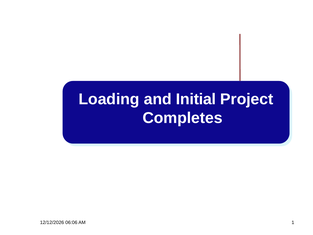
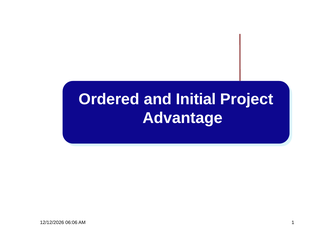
Loading: Loading -> Ordered (109, 99)
Completes: Completes -> Advantage (183, 118)
